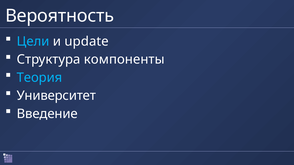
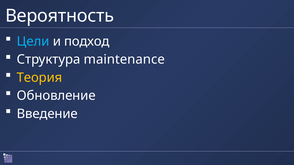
update: update -> подход (87, 41)
компоненты: компоненты -> maintenance (124, 60)
Теория colour: light blue -> yellow (39, 78)
Университет: Университет -> Обновление (56, 96)
